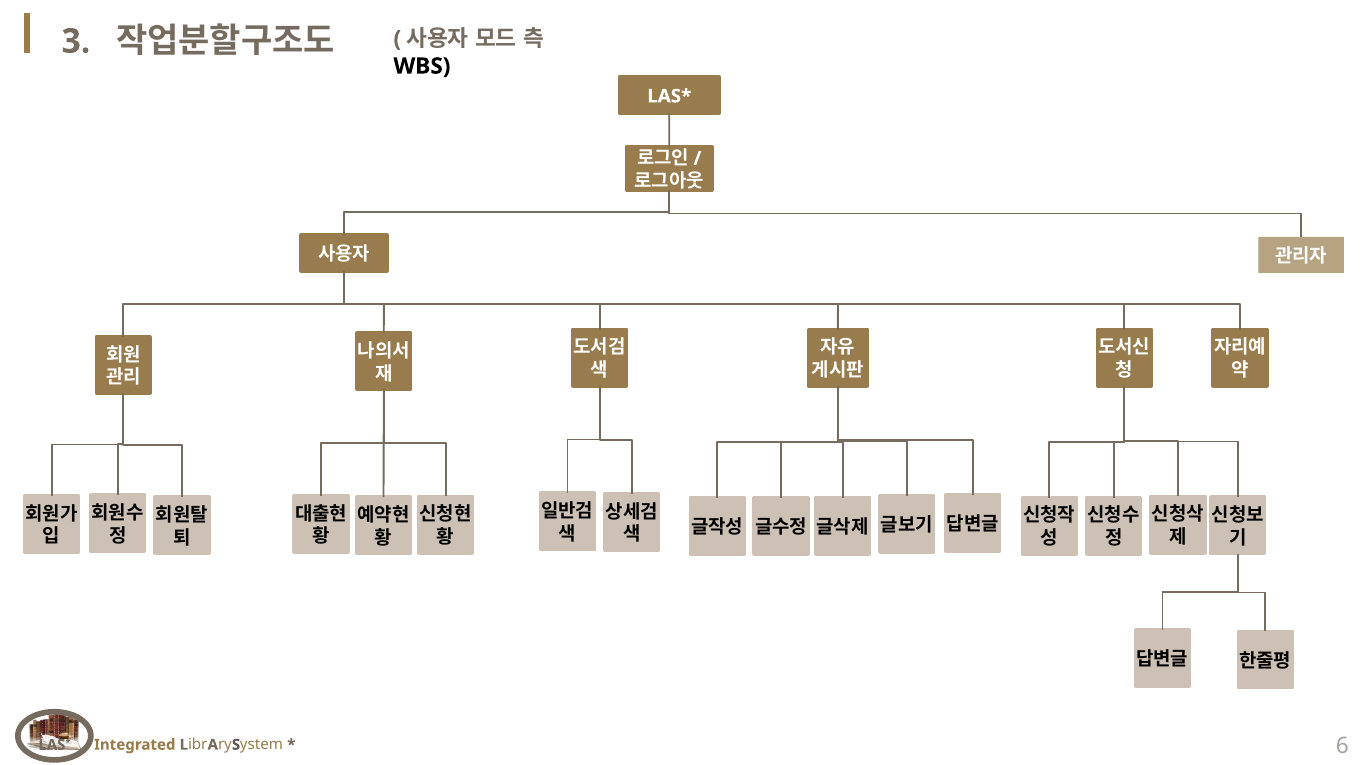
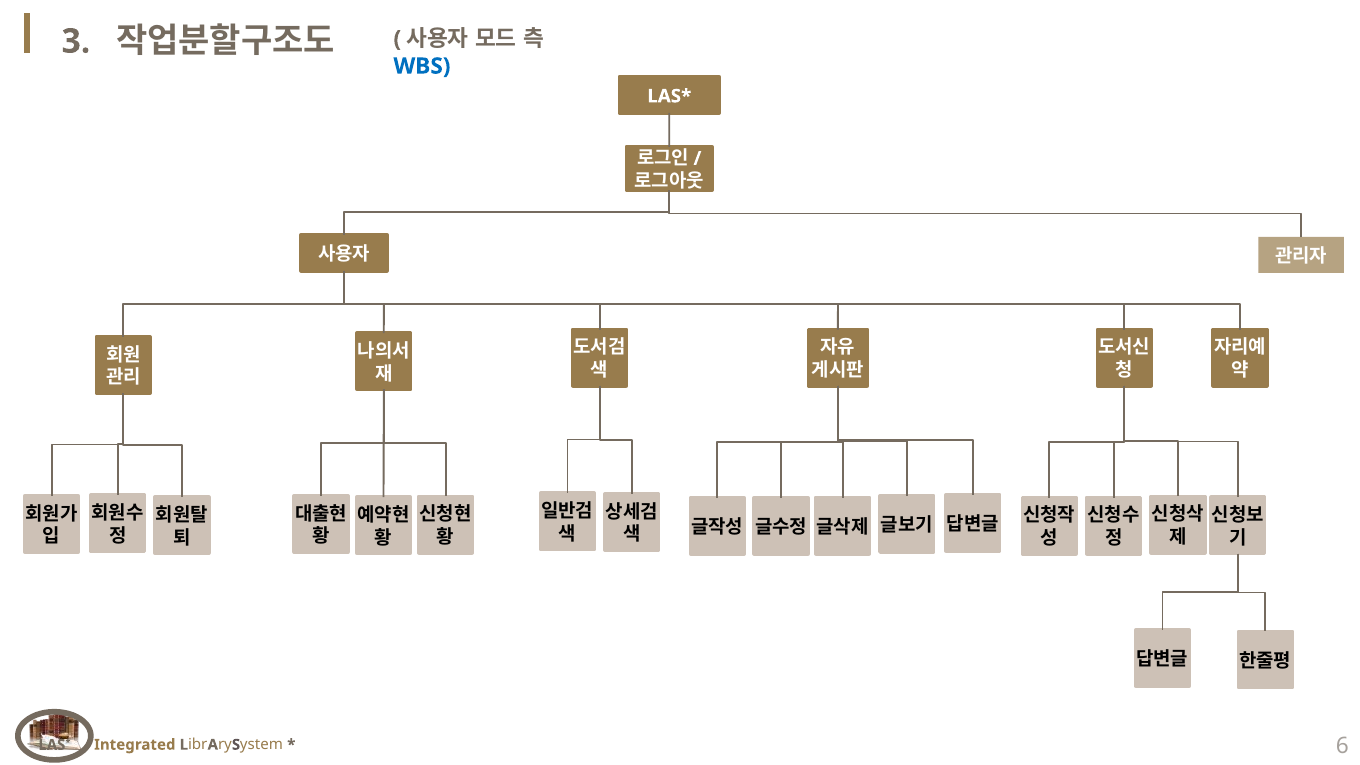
WBS colour: black -> blue (422, 66)
